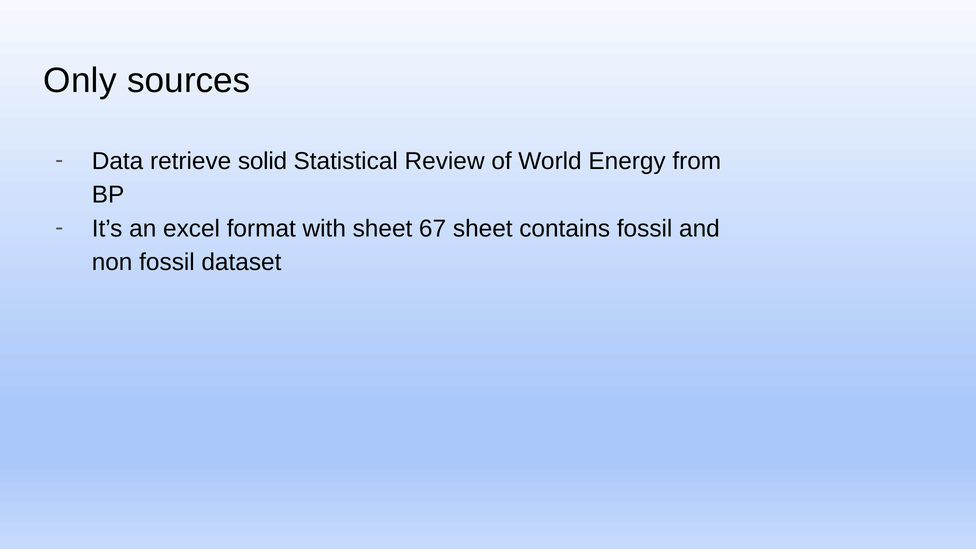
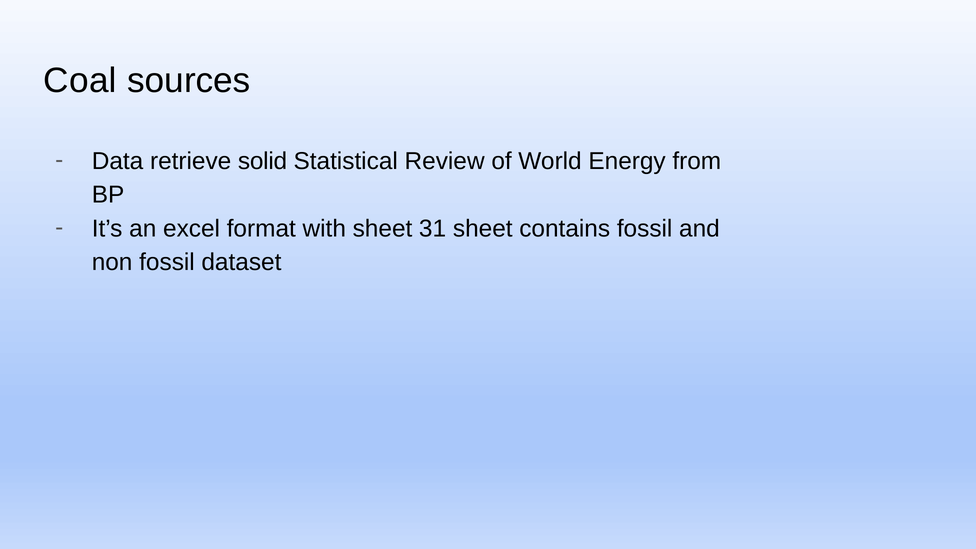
Only: Only -> Coal (80, 81)
67: 67 -> 31 (433, 229)
